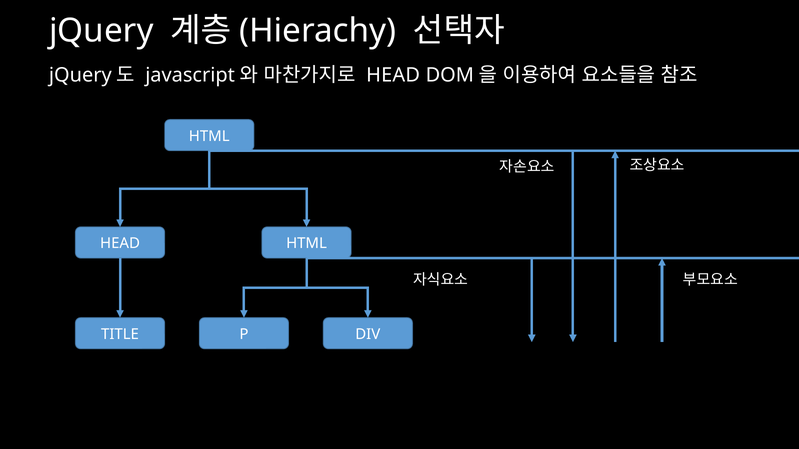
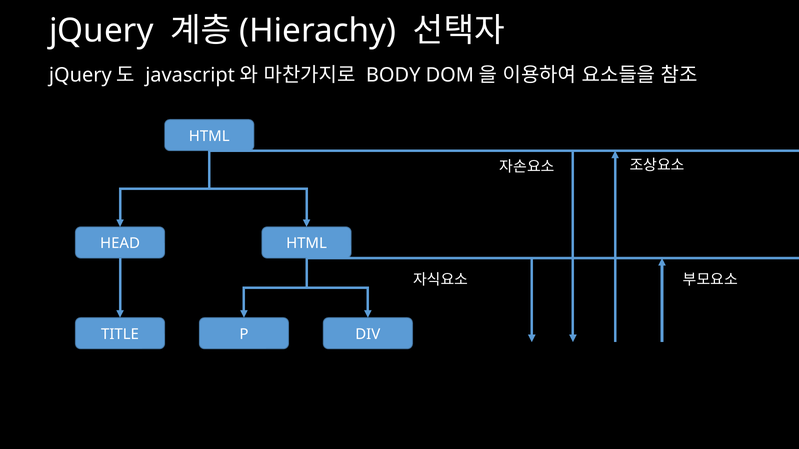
HEAD: HEAD -> BODY (393, 75)
